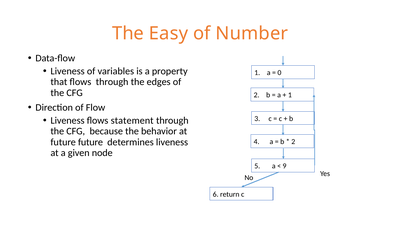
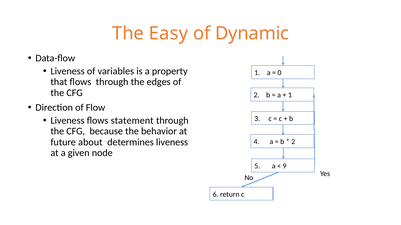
Number: Number -> Dynamic (252, 34)
future future: future -> about (90, 142)
